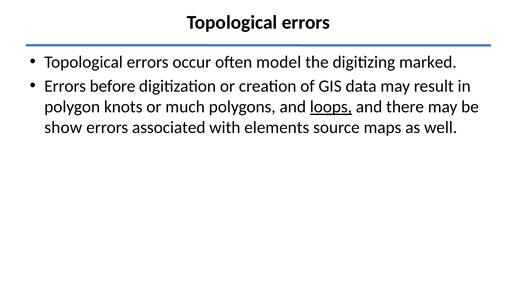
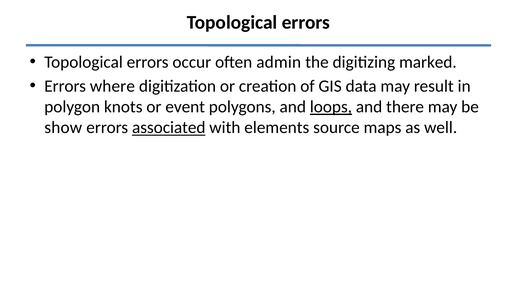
model: model -> admin (279, 62)
before: before -> where (112, 86)
much: much -> event (185, 107)
associated underline: none -> present (169, 128)
